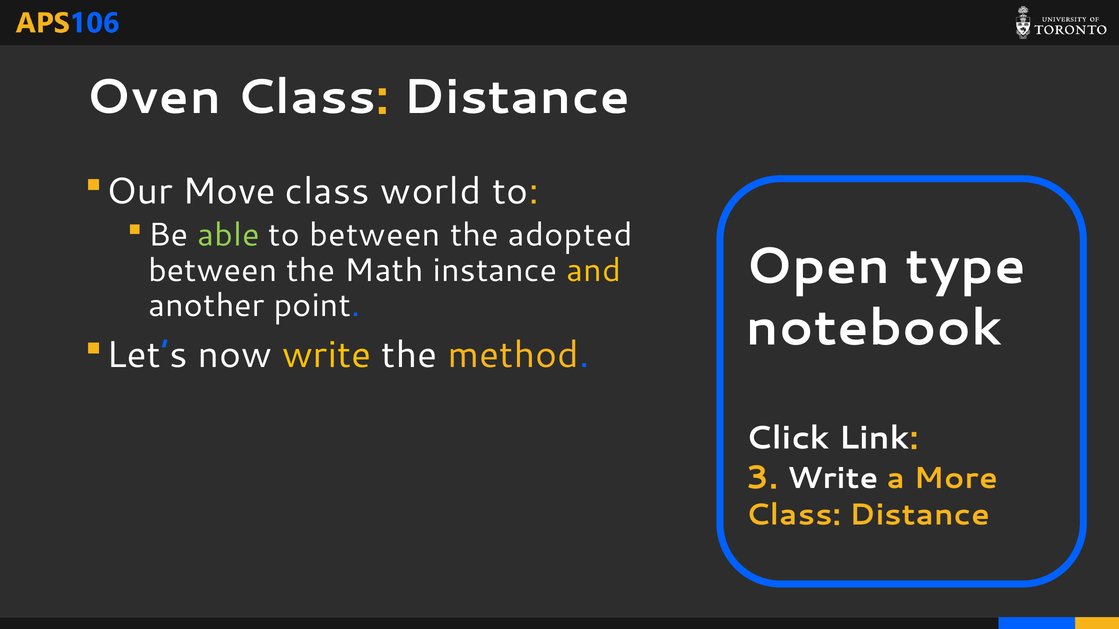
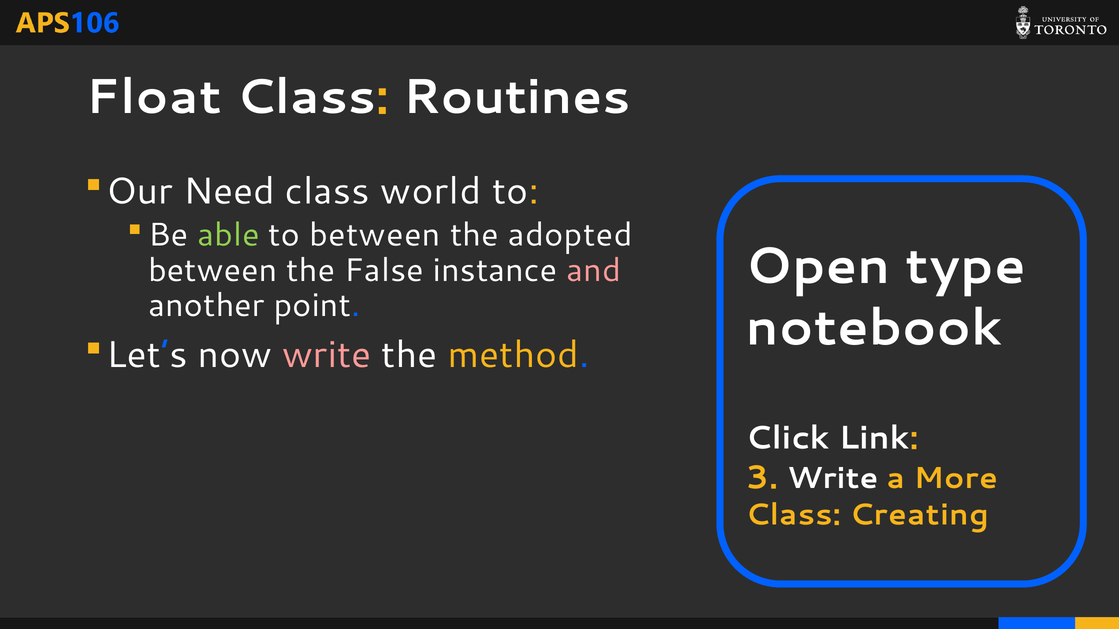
Oven: Oven -> Float (154, 97)
Distance: Distance -> Routines (517, 97)
Move: Move -> Need (229, 192)
Math: Math -> False (384, 270)
and colour: yellow -> pink (594, 270)
write colour: yellow -> pink (327, 355)
Distance: Distance -> Creating (919, 515)
